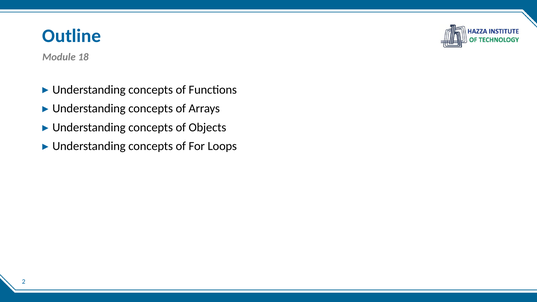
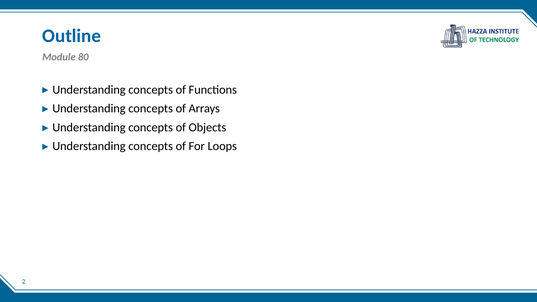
18: 18 -> 80 (83, 57)
